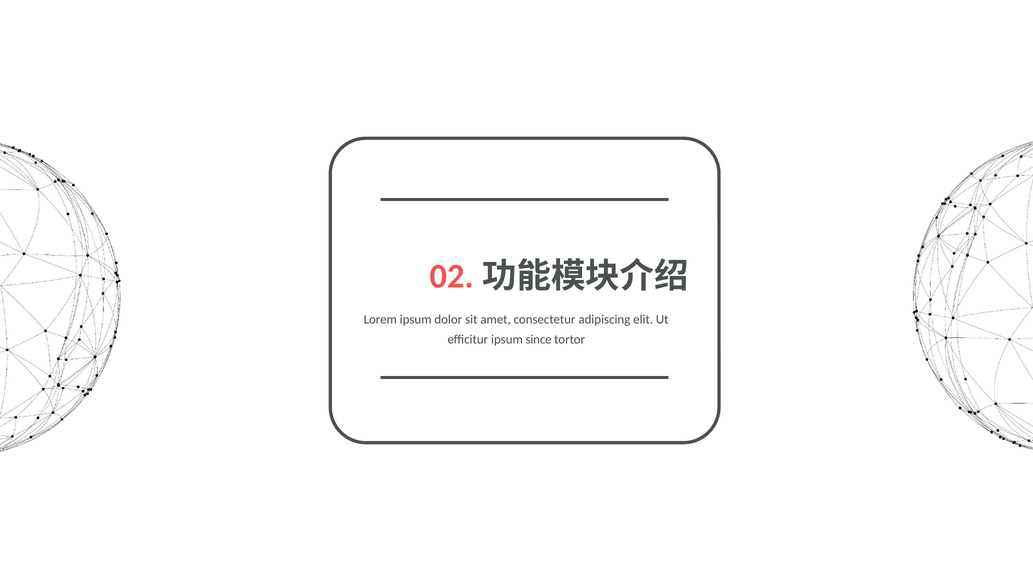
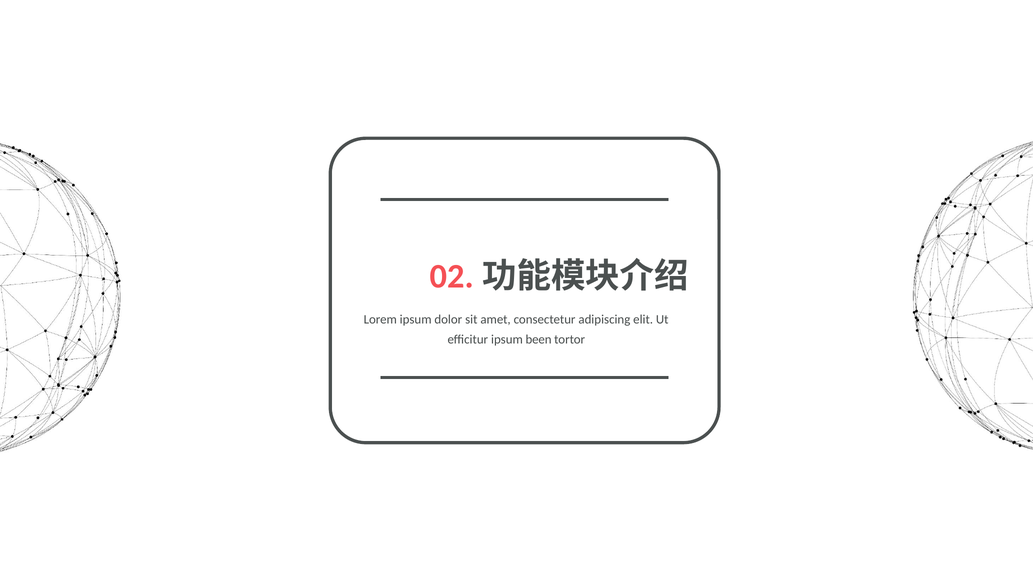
since: since -> been (539, 339)
